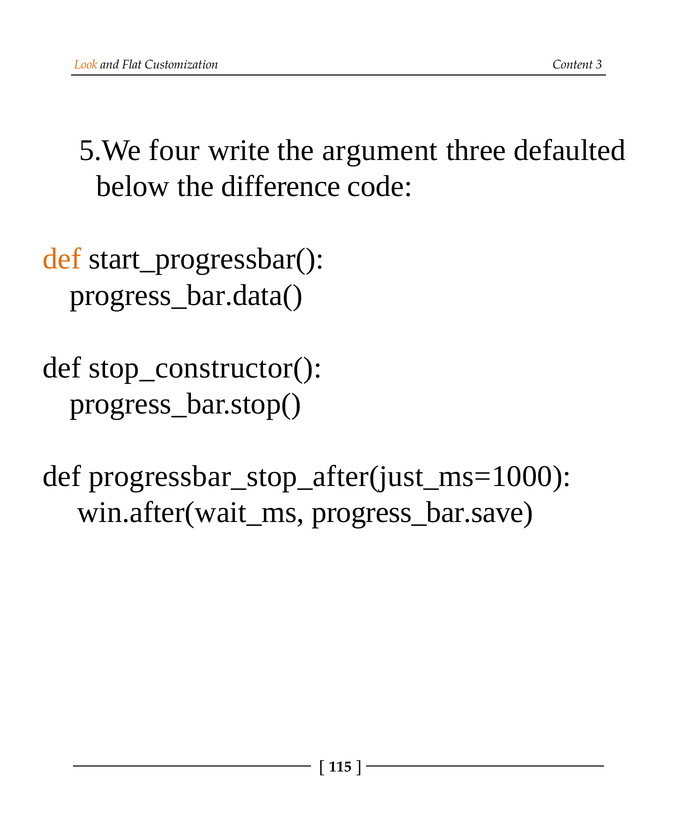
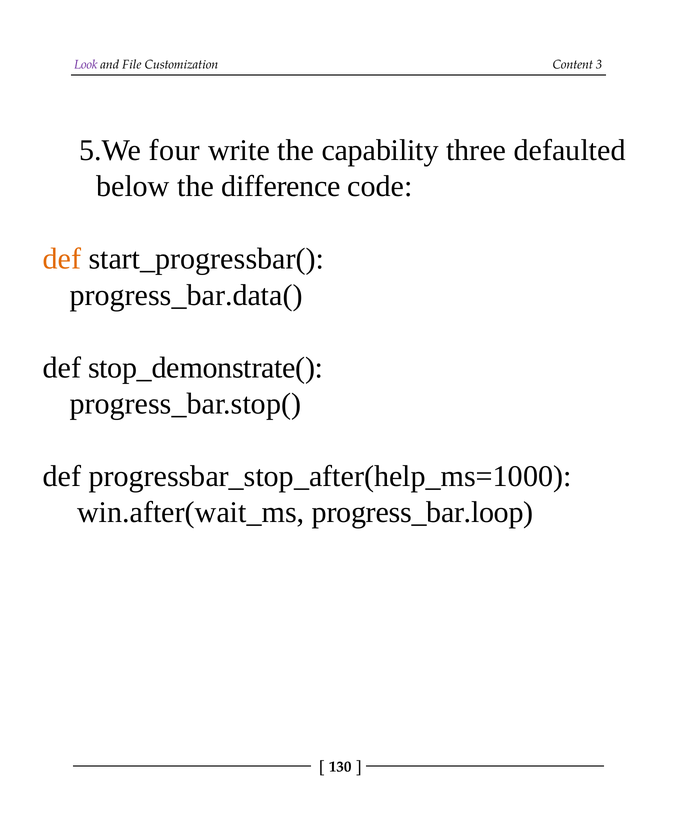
Look colour: orange -> purple (86, 65)
Flat: Flat -> File (132, 65)
argument: argument -> capability (380, 151)
stop_constructor(: stop_constructor( -> stop_demonstrate( (206, 368)
progressbar_stop_after(just_ms=1000: progressbar_stop_after(just_ms=1000 -> progressbar_stop_after(help_ms=1000 (330, 477)
progress_bar.save: progress_bar.save -> progress_bar.loop (423, 513)
115: 115 -> 130 (340, 768)
